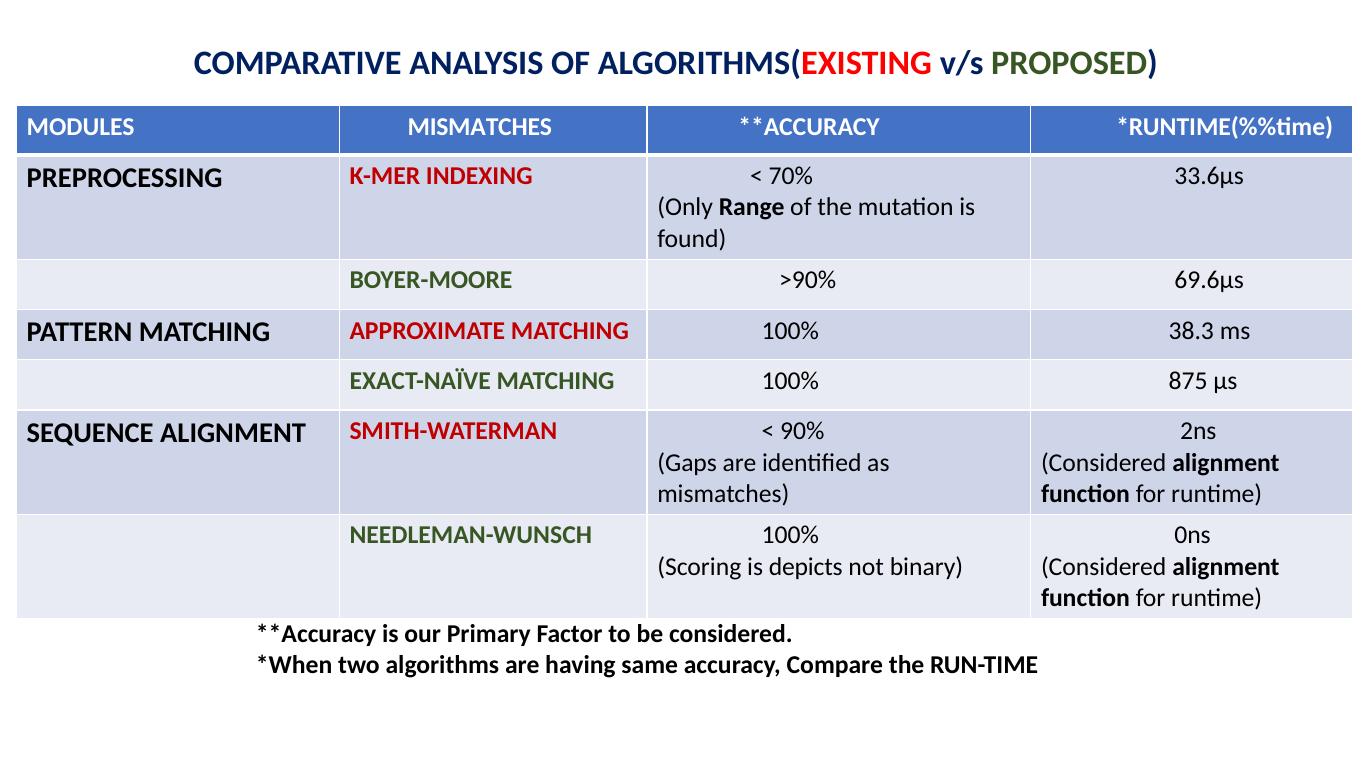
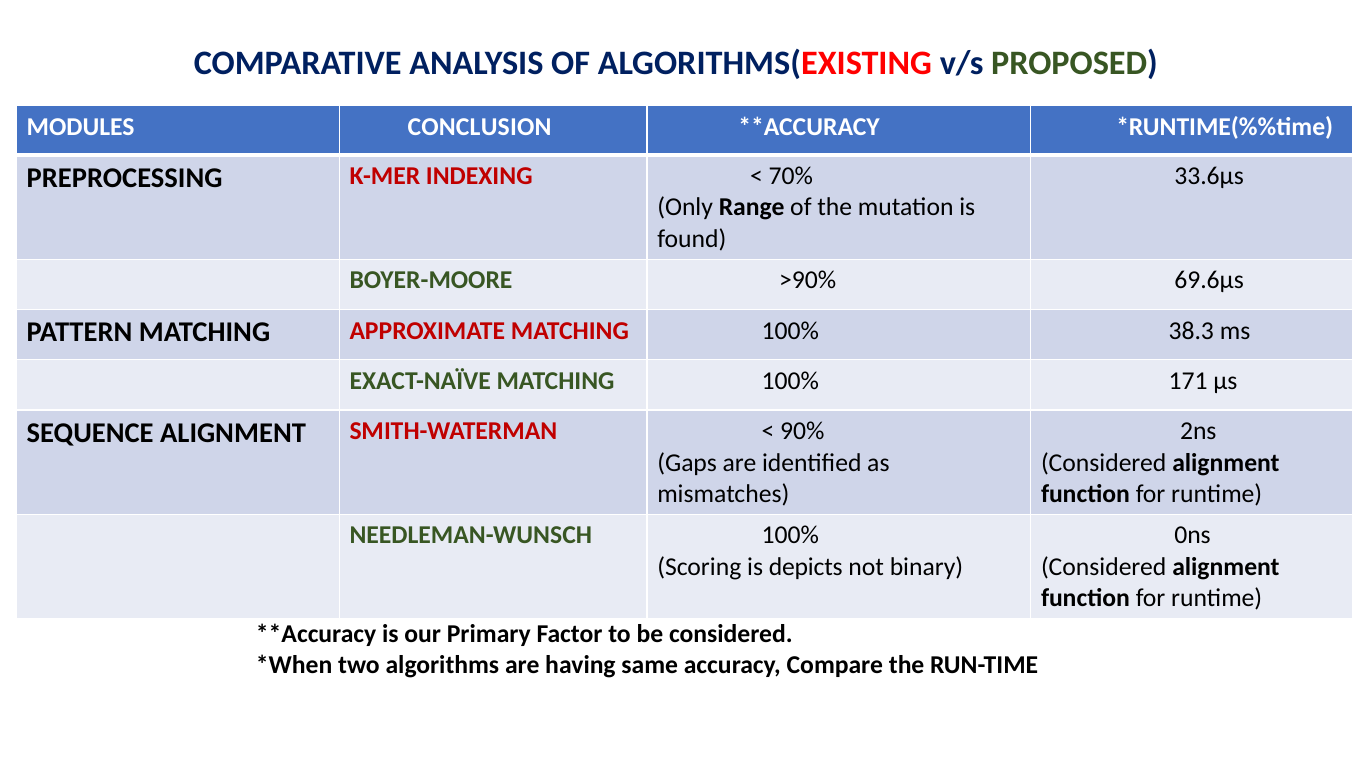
MODULES MISMATCHES: MISMATCHES -> CONCLUSION (480, 127)
875: 875 -> 171 (1188, 381)
